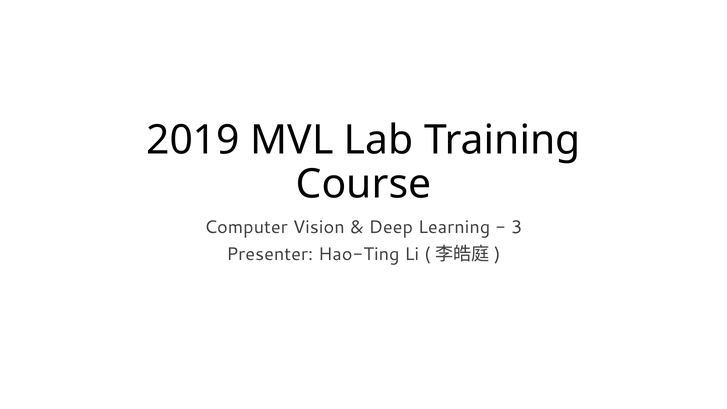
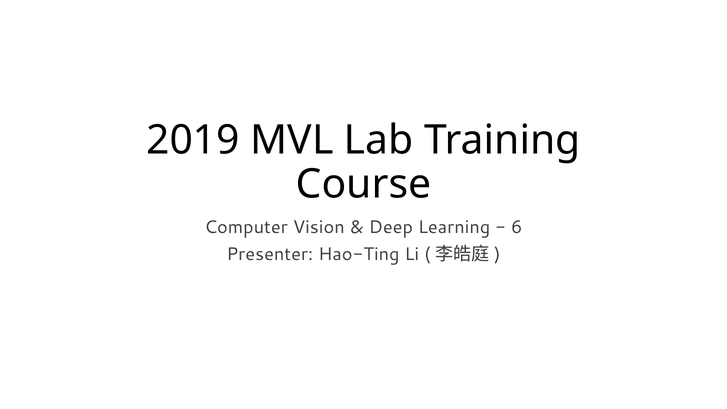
3: 3 -> 6 (517, 227)
